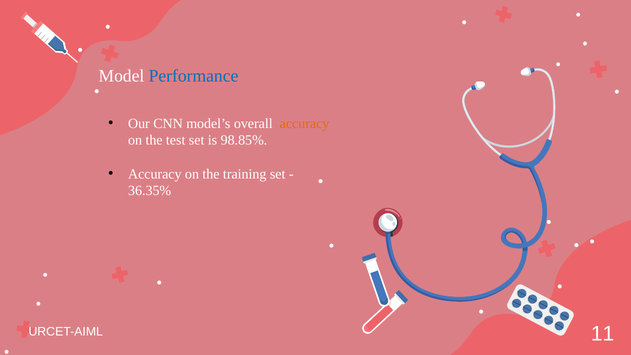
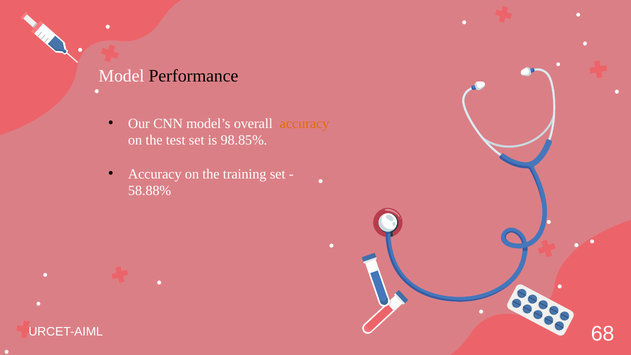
Performance colour: blue -> black (194, 76)
36.35%: 36.35% -> 58.88% (150, 191)
11: 11 -> 68 (603, 334)
